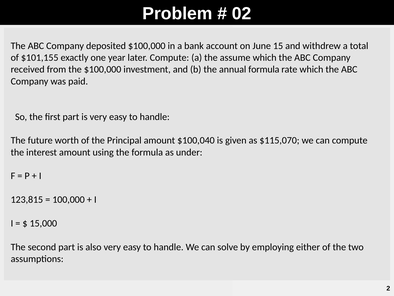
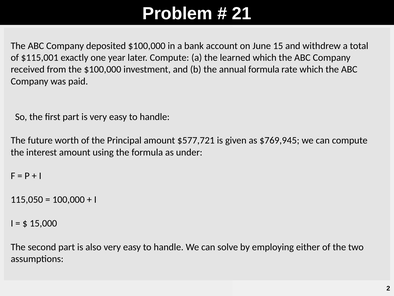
02: 02 -> 21 (242, 14)
$101,155: $101,155 -> $115,001 (40, 57)
assume: assume -> learned (235, 57)
$100,040: $100,040 -> $577,721 (196, 140)
$115,070: $115,070 -> $769,945 (279, 140)
123,815: 123,815 -> 115,050 (27, 199)
